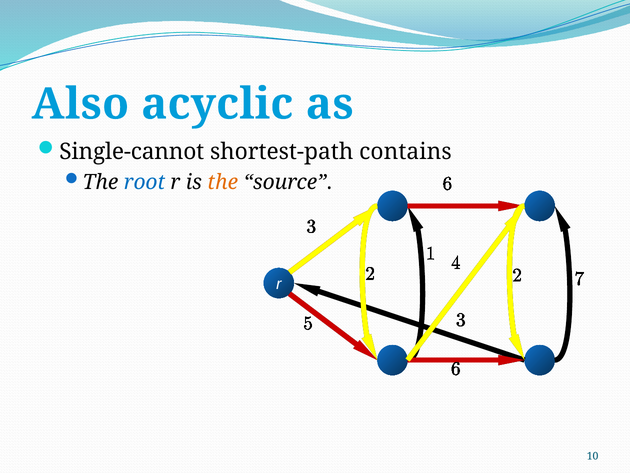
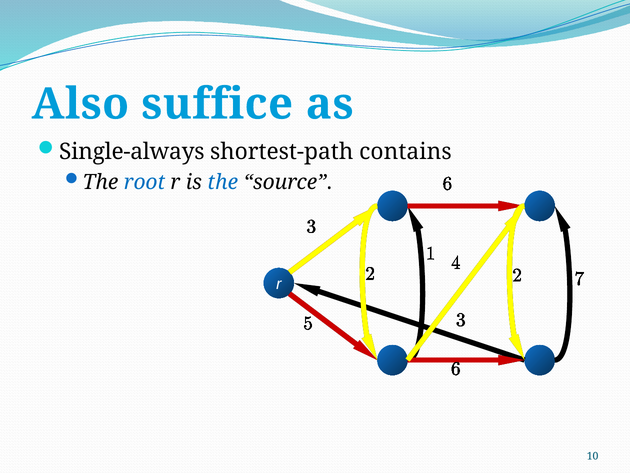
acyclic: acyclic -> suffice (217, 104)
Single-cannot: Single-cannot -> Single-always (132, 152)
the colour: orange -> blue (223, 182)
